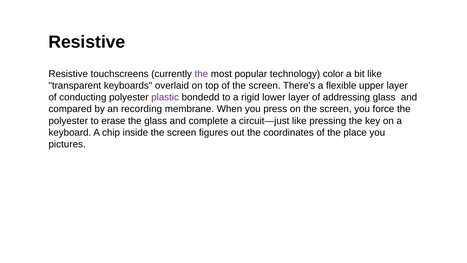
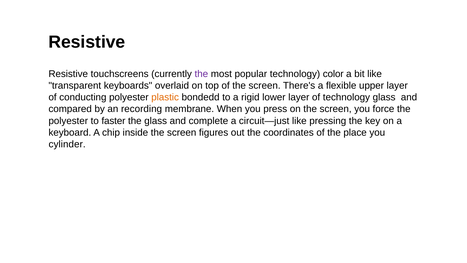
plastic colour: purple -> orange (165, 97)
of addressing: addressing -> technology (346, 97)
erase: erase -> faster (113, 121)
pictures: pictures -> cylinder (67, 144)
